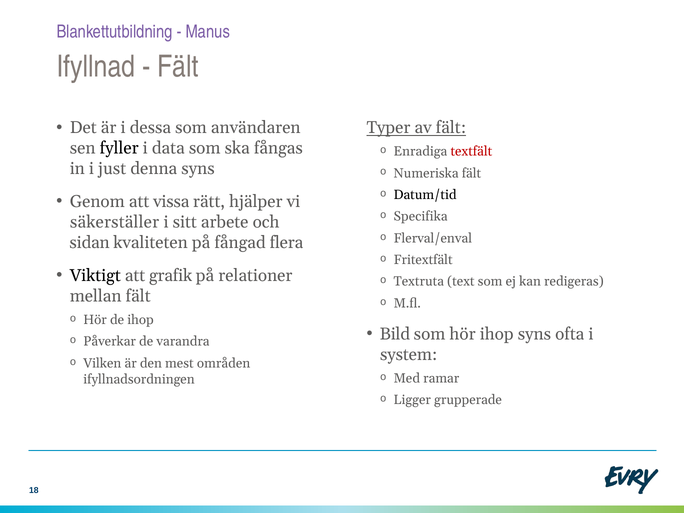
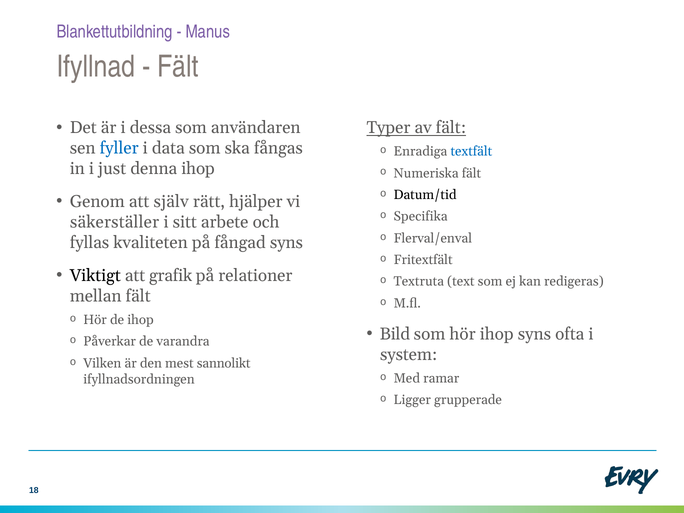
fyller colour: black -> blue (119, 148)
textfält colour: red -> blue (471, 151)
denna syns: syns -> ihop (198, 169)
vissa: vissa -> själv (171, 202)
sidan: sidan -> fyllas (90, 243)
fångad flera: flera -> syns (286, 243)
områden: områden -> sannolikt (224, 363)
